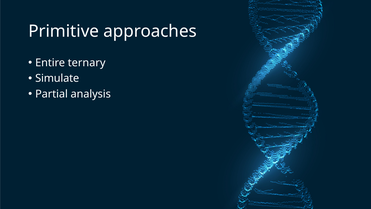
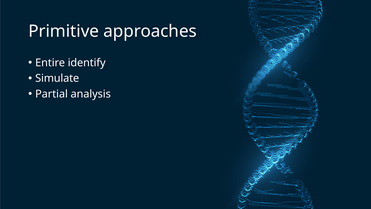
ternary: ternary -> identify (87, 63)
